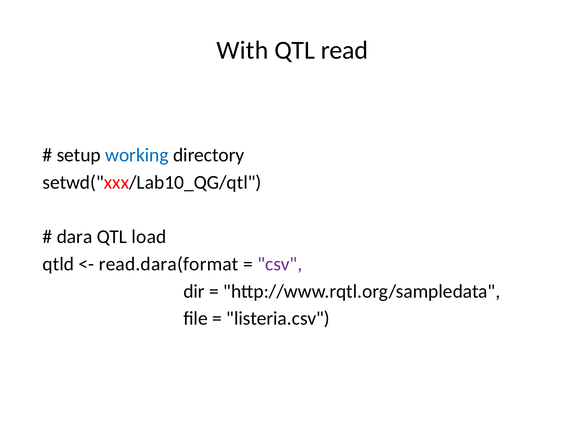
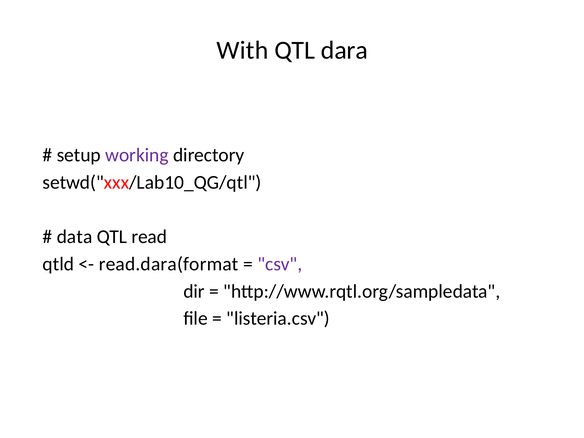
read: read -> dara (344, 50)
working colour: blue -> purple (137, 155)
dara: dara -> data (75, 237)
load: load -> read (149, 237)
